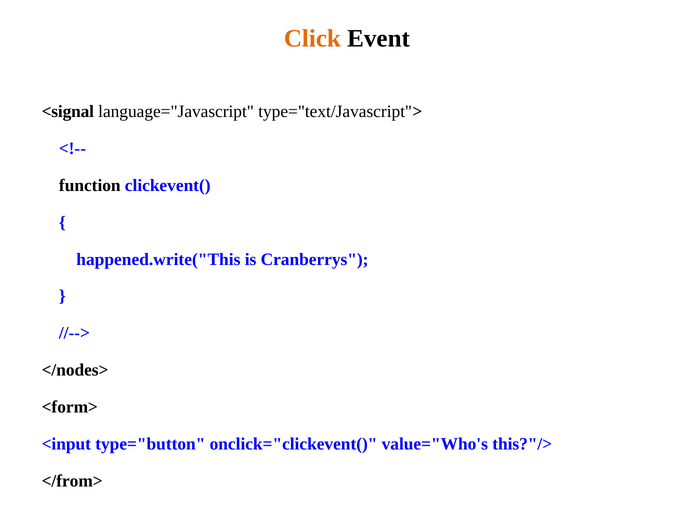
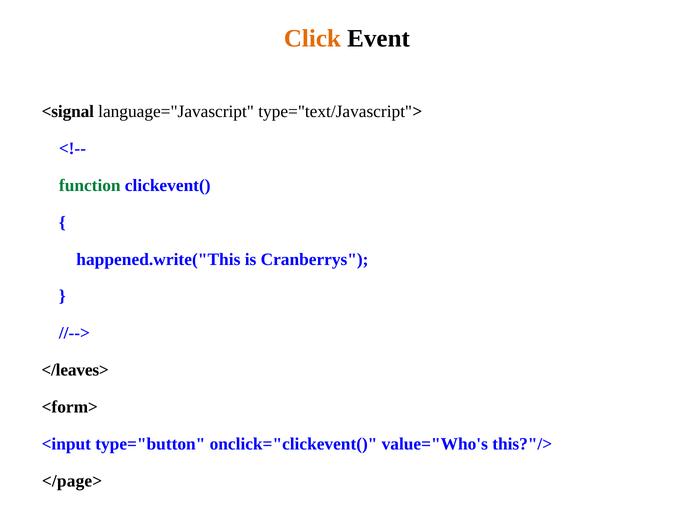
function colour: black -> green (90, 185)
</nodes>: </nodes> -> </leaves> (75, 370)
</from>: </from> -> </page> (72, 480)
